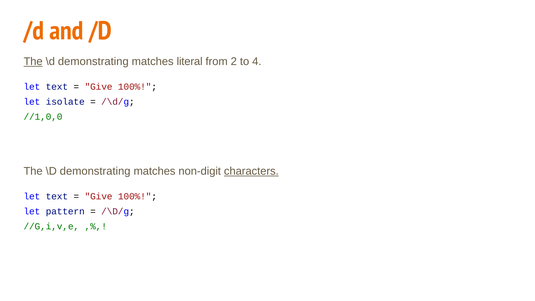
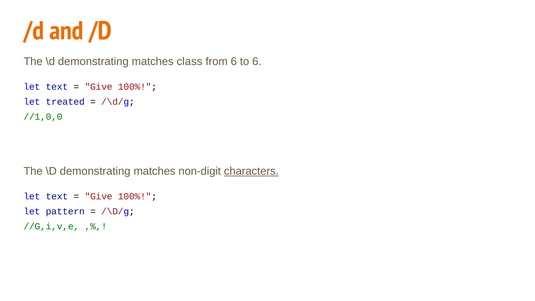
The underline: present -> none (33, 61)
literal: literal -> class (190, 61)
from 2: 2 -> 6 (234, 61)
to 4: 4 -> 6 (257, 61)
isolate: isolate -> treated (65, 102)
